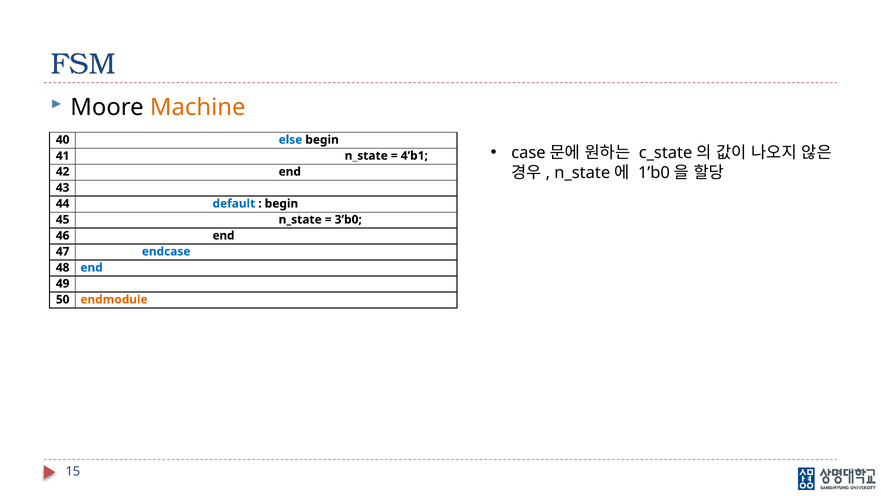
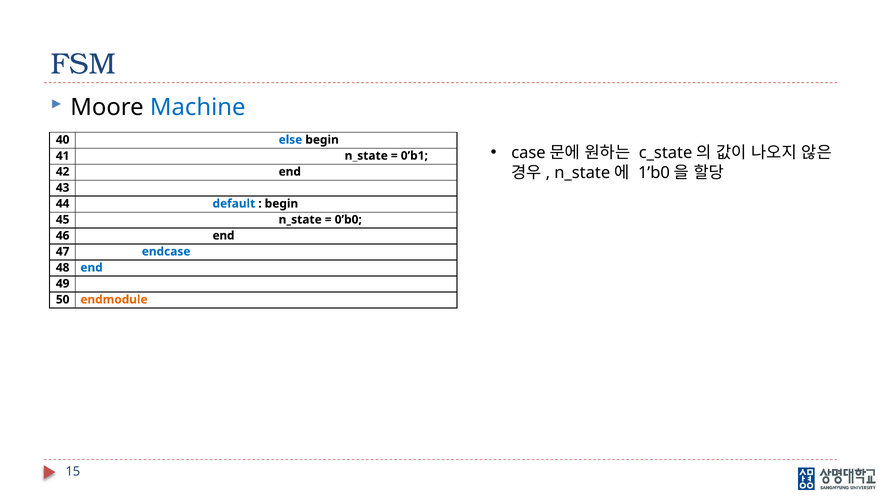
Machine colour: orange -> blue (198, 107)
4’b1: 4’b1 -> 0’b1 (414, 156)
3’b0: 3’b0 -> 0’b0 (348, 219)
